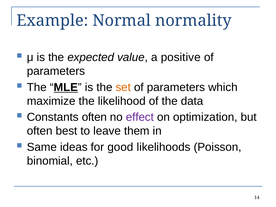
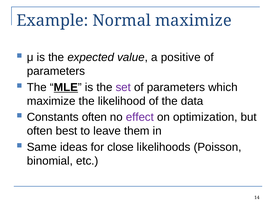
Normal normality: normality -> maximize (193, 21)
set colour: orange -> purple (123, 87)
good: good -> close (121, 147)
